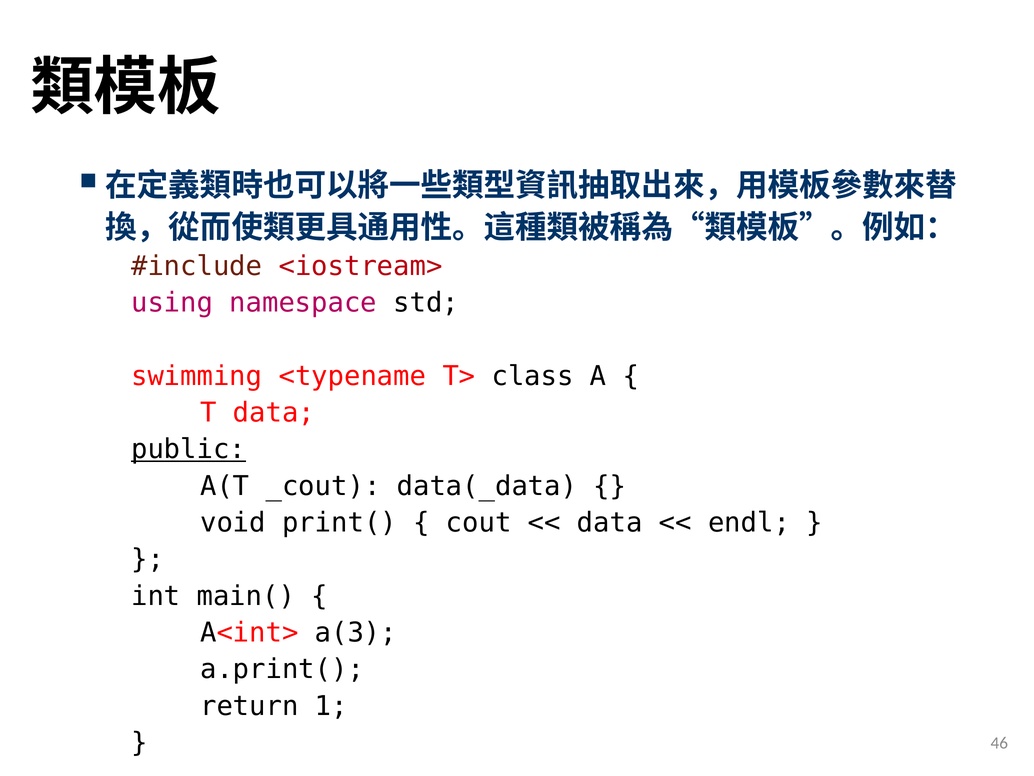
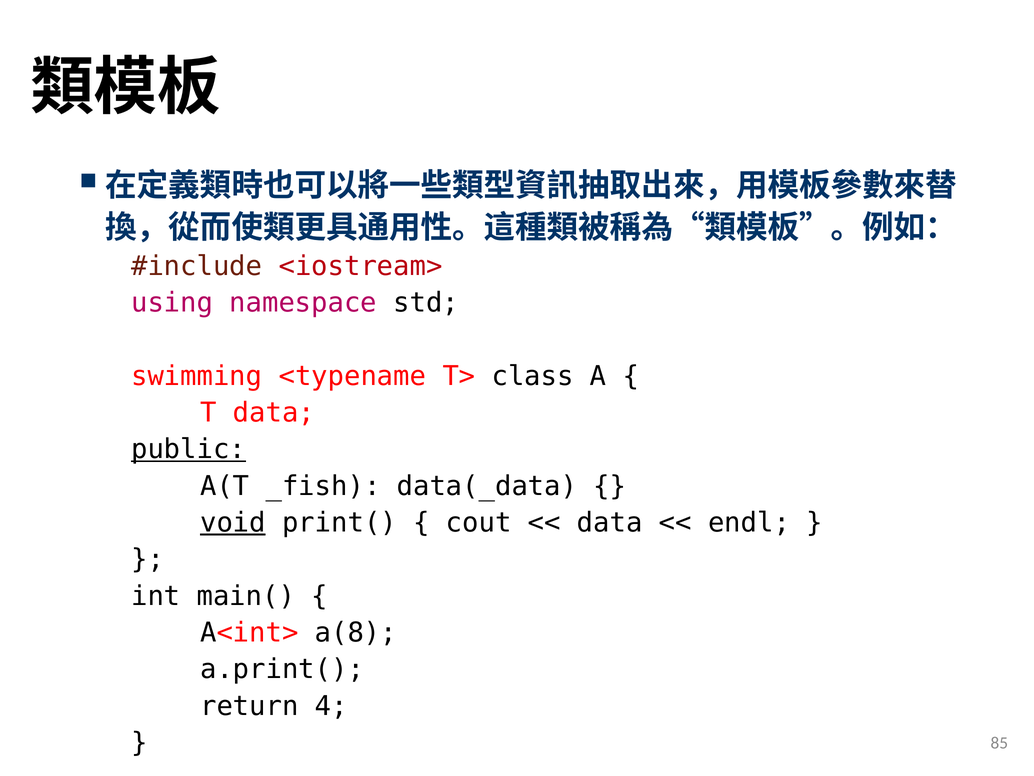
_cout: _cout -> _fish (323, 486)
void underline: none -> present (233, 522)
a(3: a(3 -> a(8 (356, 632)
1: 1 -> 4 (331, 706)
46: 46 -> 85 (999, 743)
